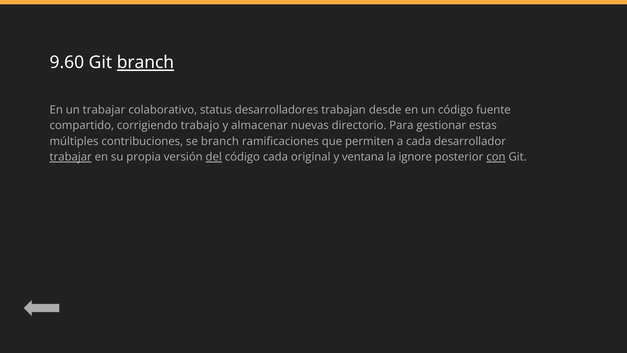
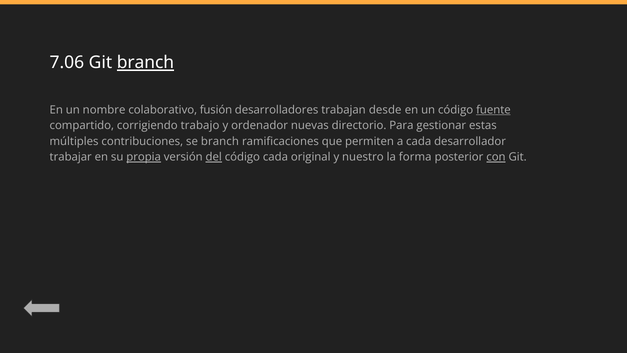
9.60: 9.60 -> 7.06 (67, 63)
un trabajar: trabajar -> nombre (104, 110)
status: status -> fusión (216, 110)
fuente underline: none -> present (493, 110)
almacenar: almacenar -> ordenador (260, 126)
trabajar underline: present -> none (71, 157)
propia underline: none -> present (144, 157)
ventana: ventana -> nuestro (363, 157)
ignore: ignore -> forma (415, 157)
